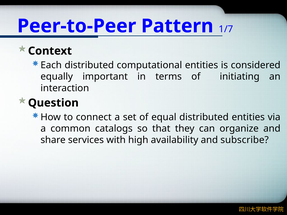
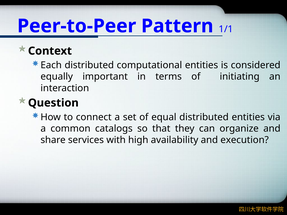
1/7: 1/7 -> 1/1 (226, 29)
subscribe: subscribe -> execution (245, 140)
